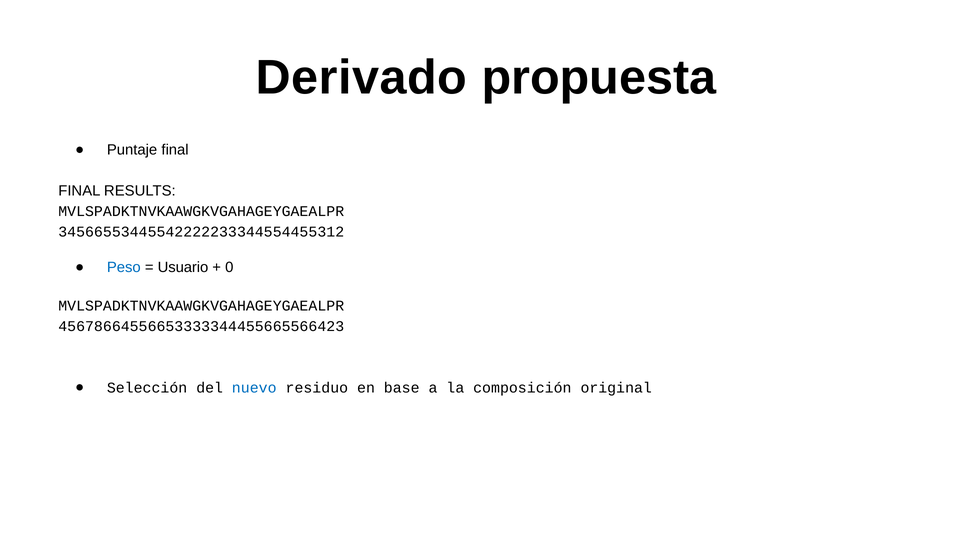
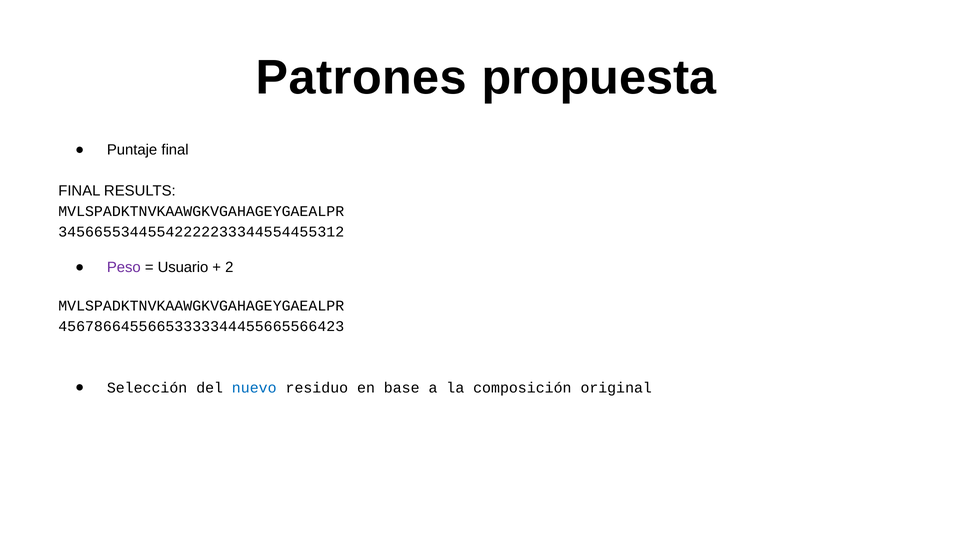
Derivado: Derivado -> Patrones (361, 78)
Peso colour: blue -> purple (124, 267)
0: 0 -> 2 (229, 267)
